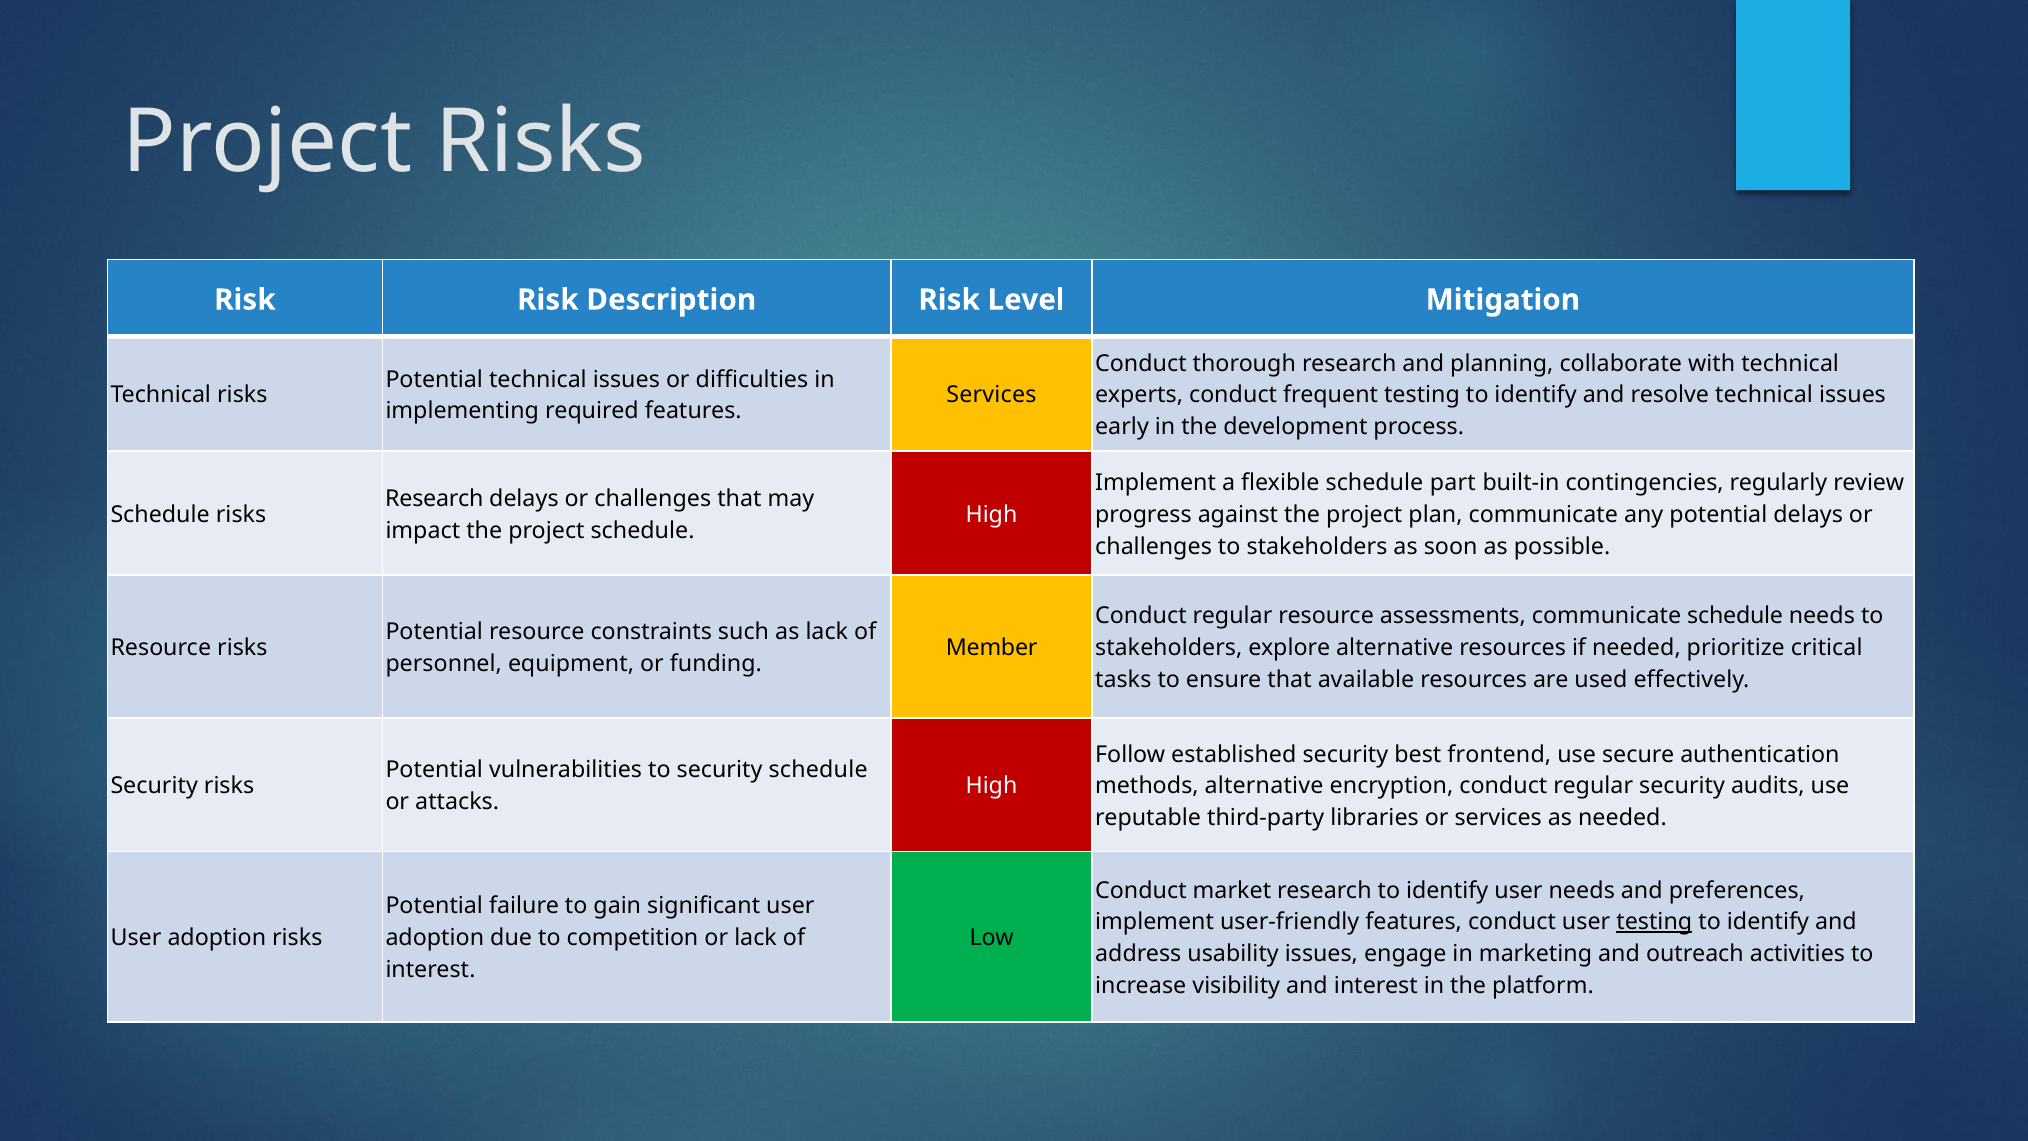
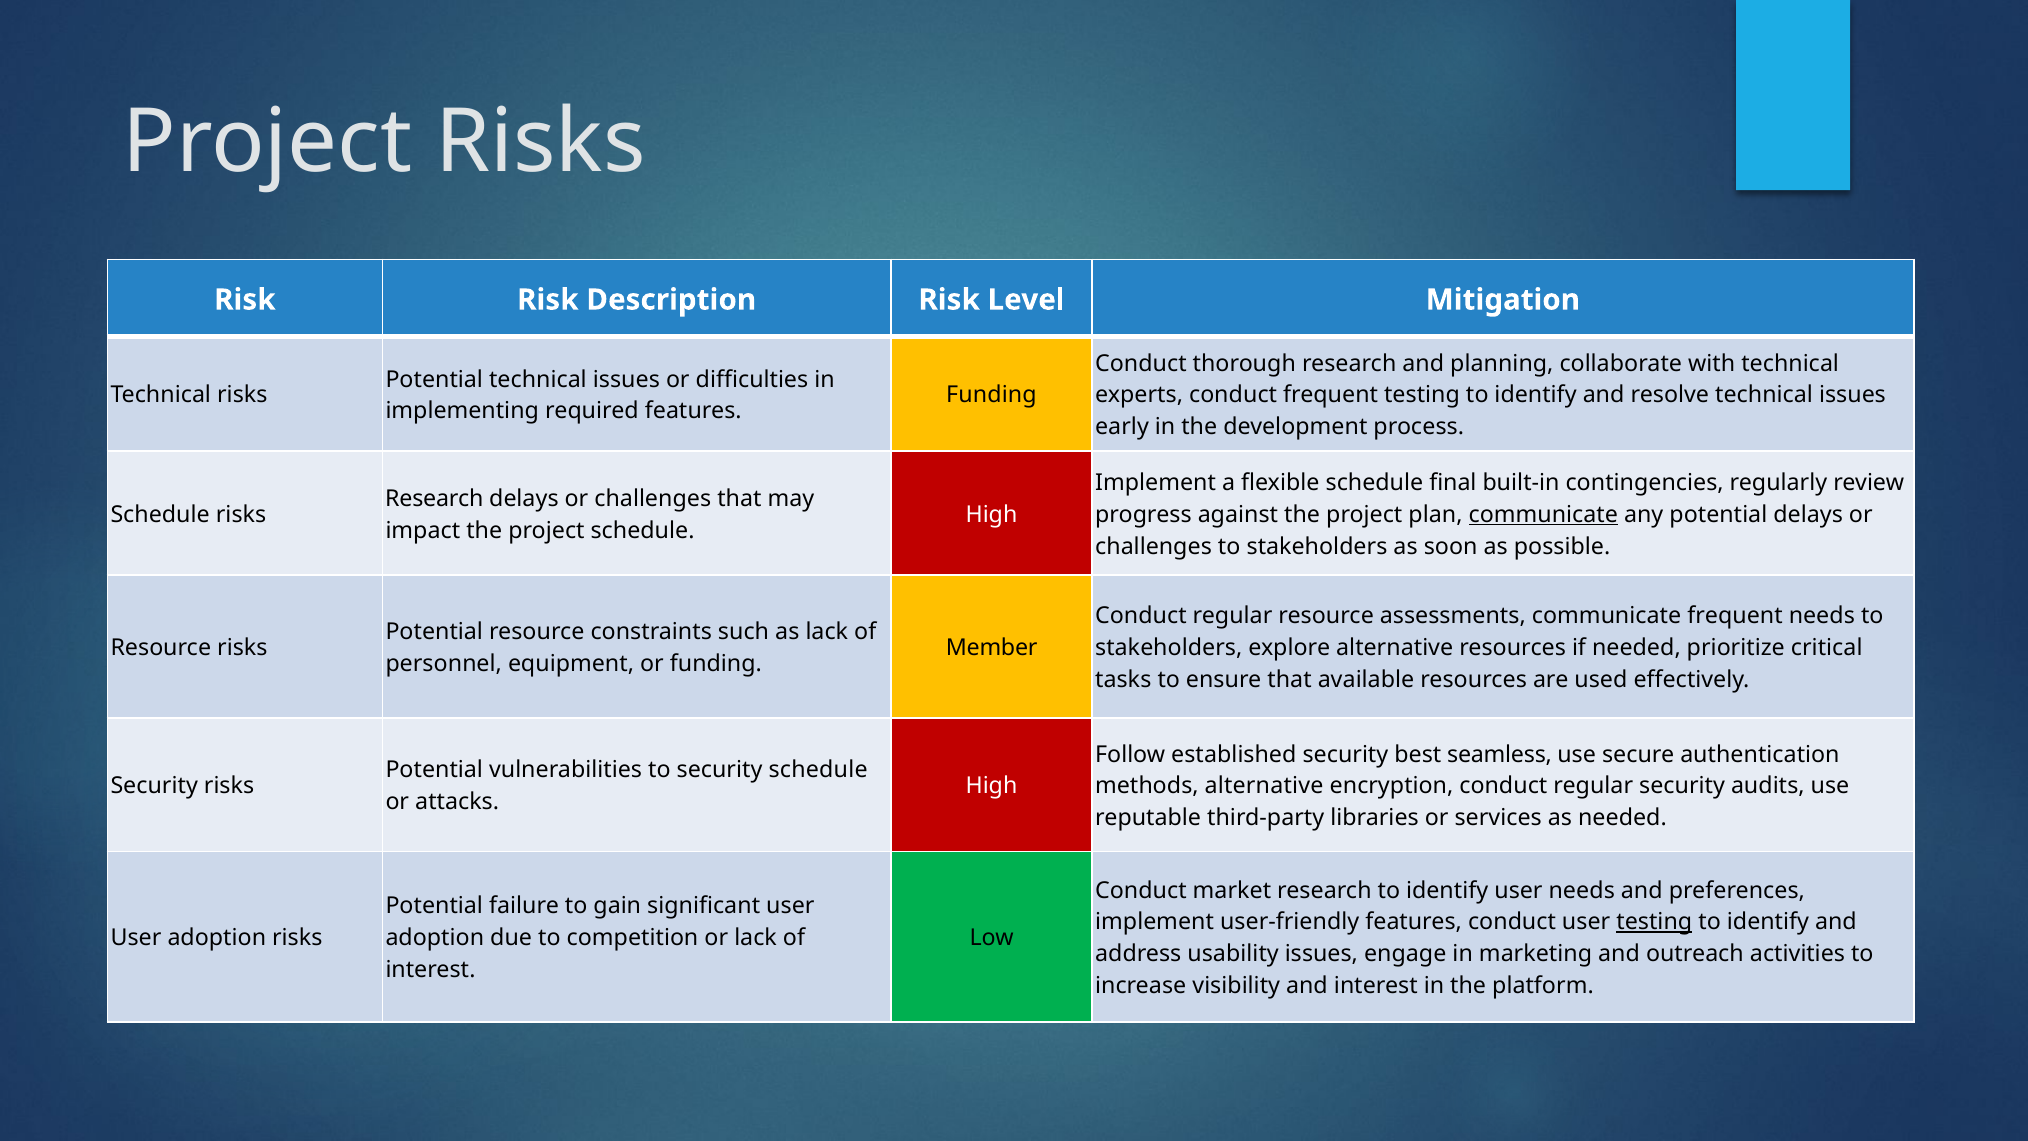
Services: Services -> Funding (991, 395)
part: part -> final (1453, 483)
communicate underline: none -> present (1543, 515)
communicate schedule: schedule -> frequent (1735, 616)
frontend: frontend -> seamless (1500, 754)
